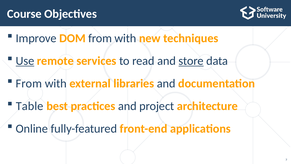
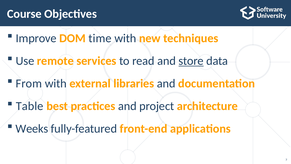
DOM from: from -> time (100, 38)
Use underline: present -> none (25, 61)
Online: Online -> Weeks (32, 128)
